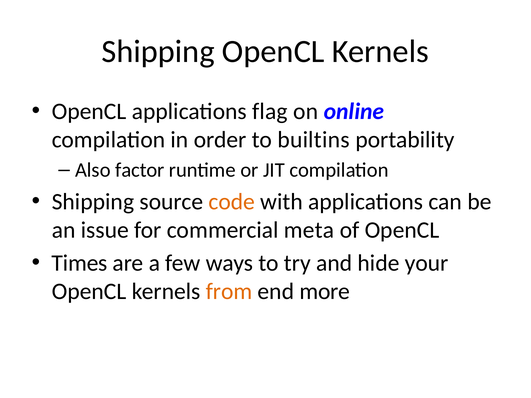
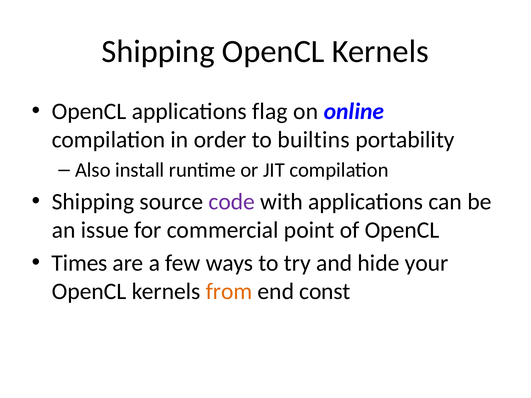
factor: factor -> install (140, 170)
code colour: orange -> purple (232, 202)
meta: meta -> point (309, 230)
more: more -> const (325, 291)
